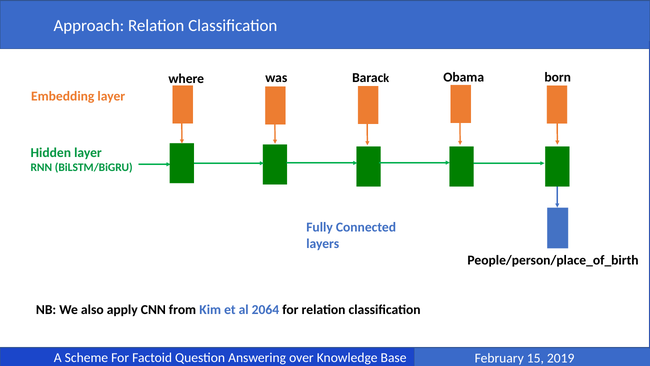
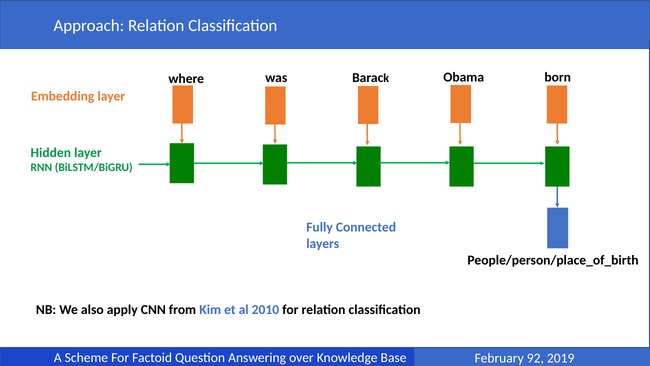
2064: 2064 -> 2010 (265, 309)
15: 15 -> 92 (535, 358)
